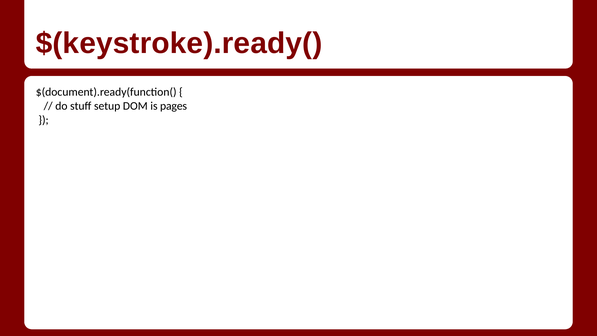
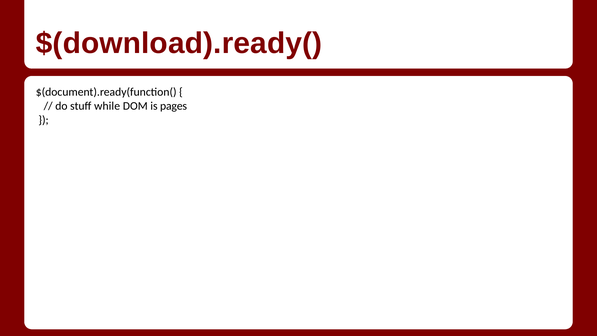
$(keystroke).ready(: $(keystroke).ready( -> $(download).ready( (179, 43)
setup: setup -> while (107, 106)
